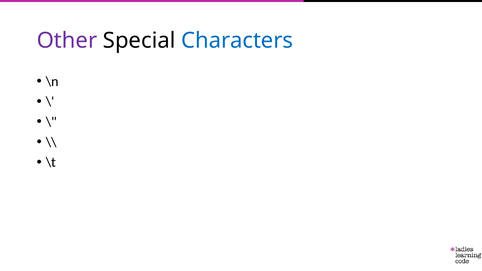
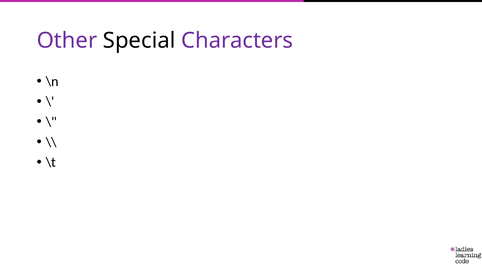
Characters colour: blue -> purple (237, 40)
